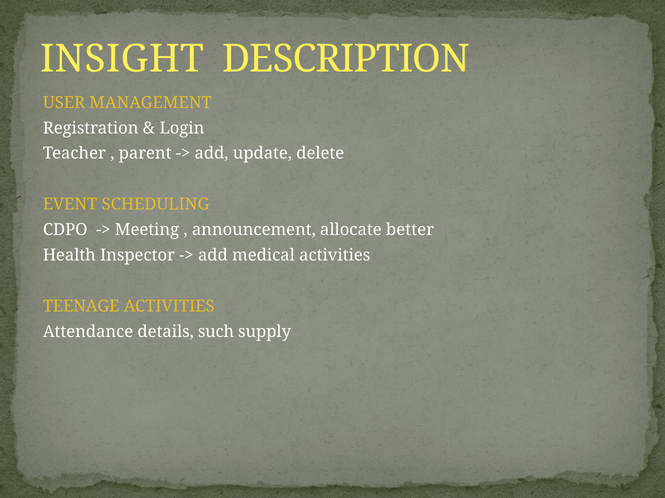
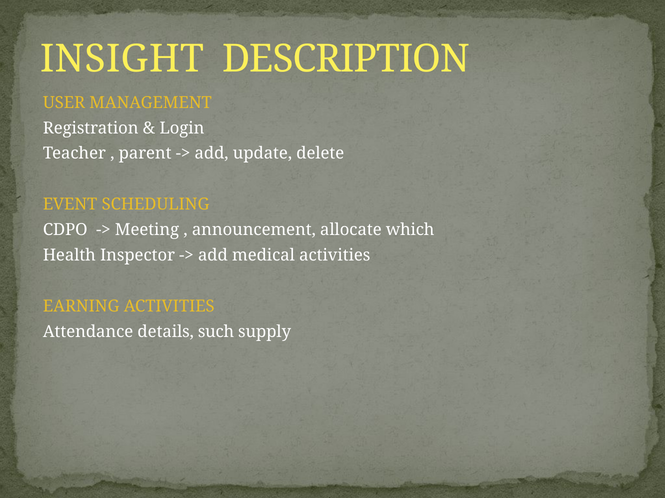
better: better -> which (410, 230)
TEENAGE: TEENAGE -> EARNING (81, 307)
